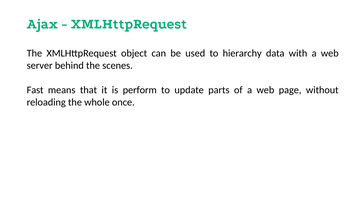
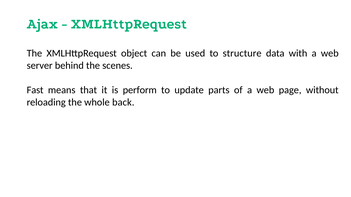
hierarchy: hierarchy -> structure (242, 53)
once: once -> back (123, 103)
